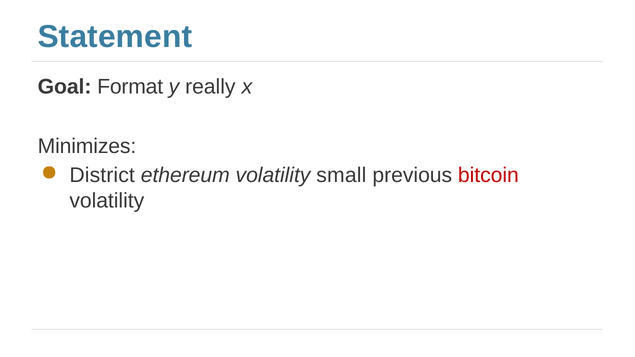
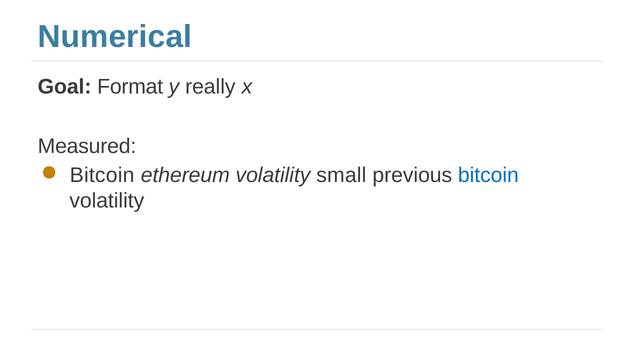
Statement: Statement -> Numerical (115, 37)
Minimizes: Minimizes -> Measured (87, 146)
District: District -> Bitcoin (102, 175)
bitcoin colour: red -> blue (488, 175)
